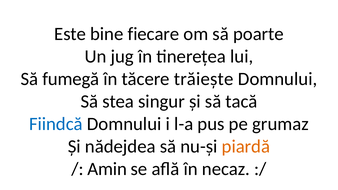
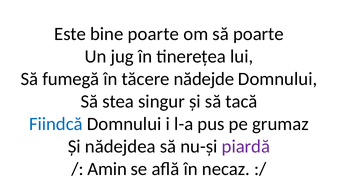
bine fiecare: fiecare -> poarte (153, 34)
trăiește: trăiește -> nădejde (204, 79)
piardă colour: orange -> purple (246, 146)
